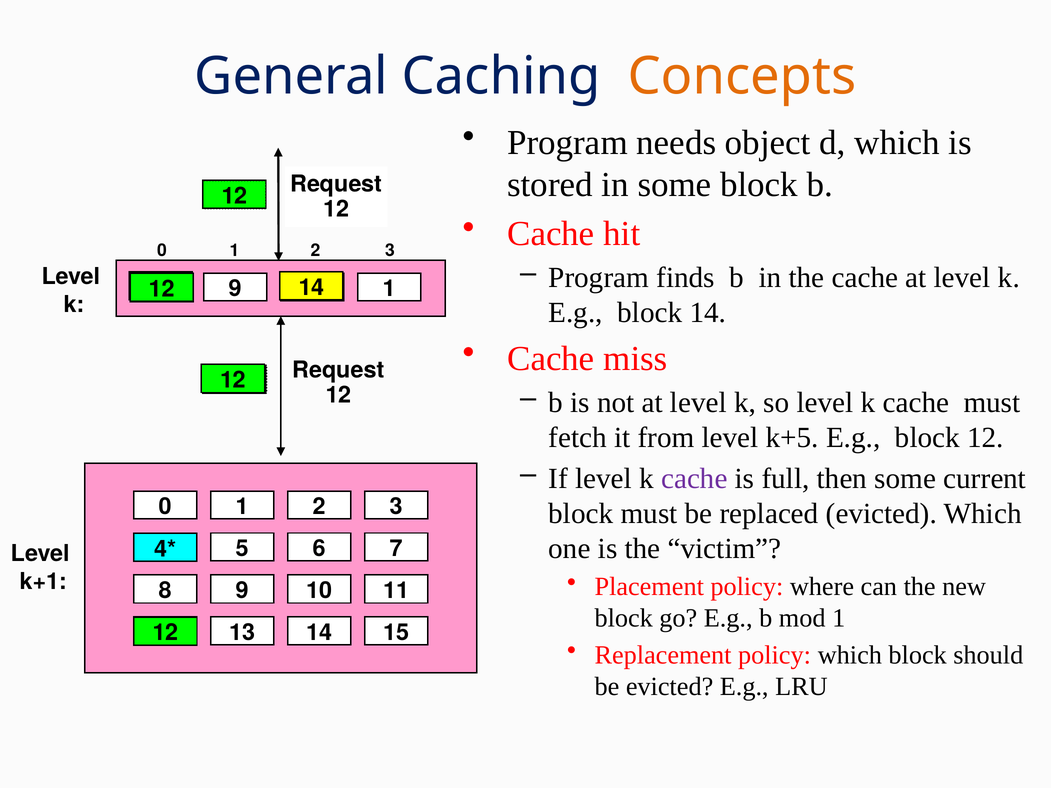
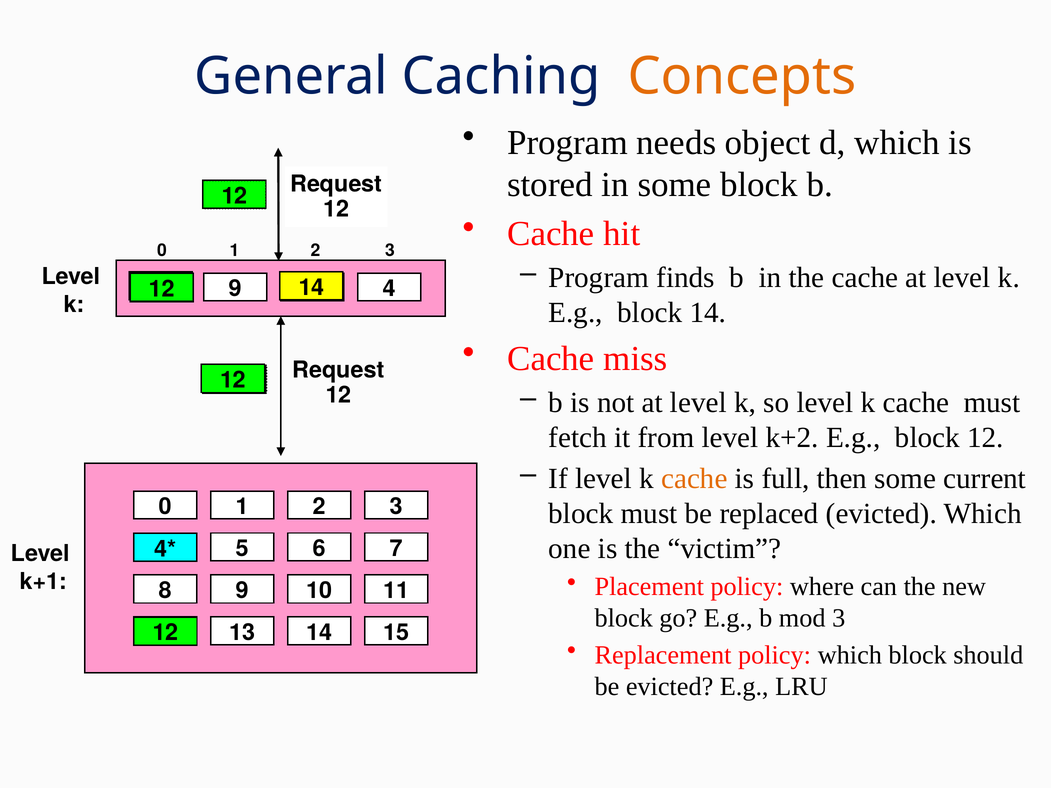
9 1: 1 -> 4 (389, 289)
k+5: k+5 -> k+2 (792, 438)
cache colour: purple -> orange (694, 479)
mod 1: 1 -> 3 (839, 618)
